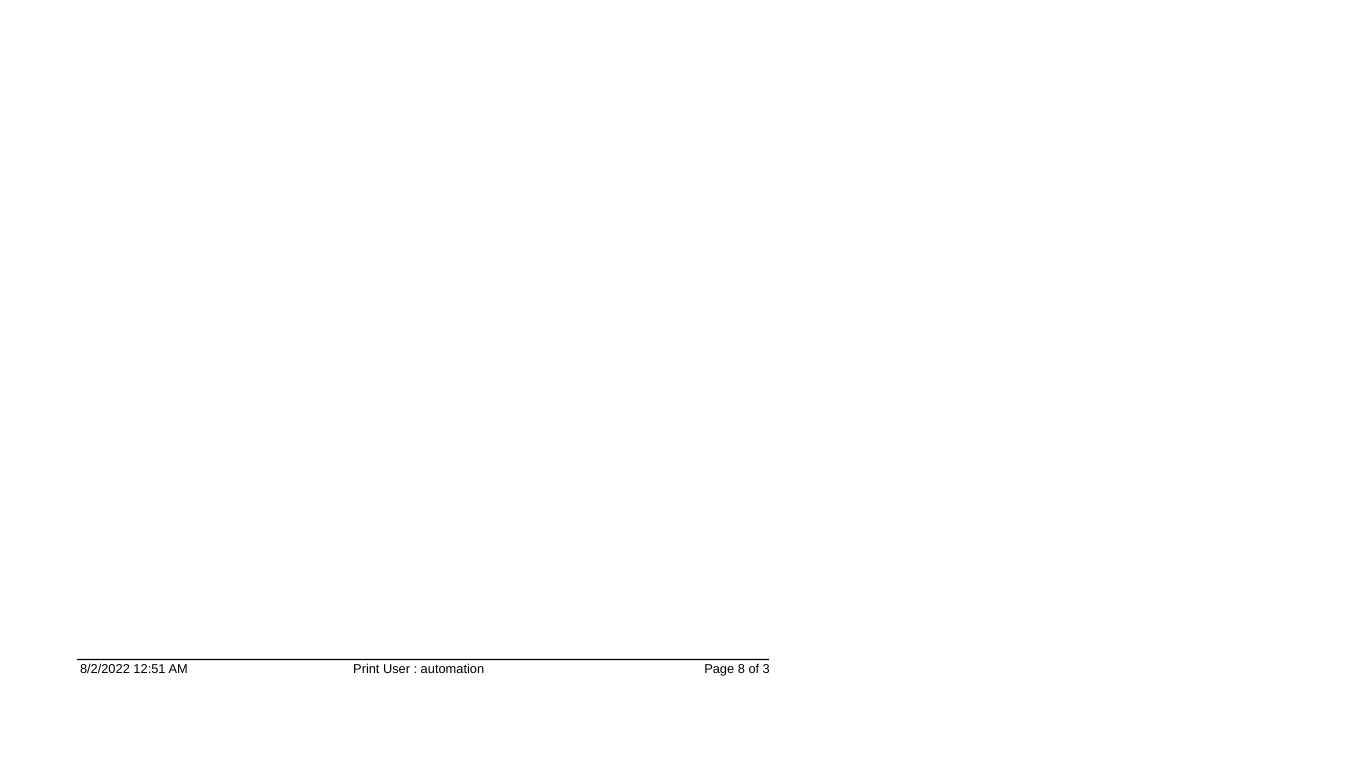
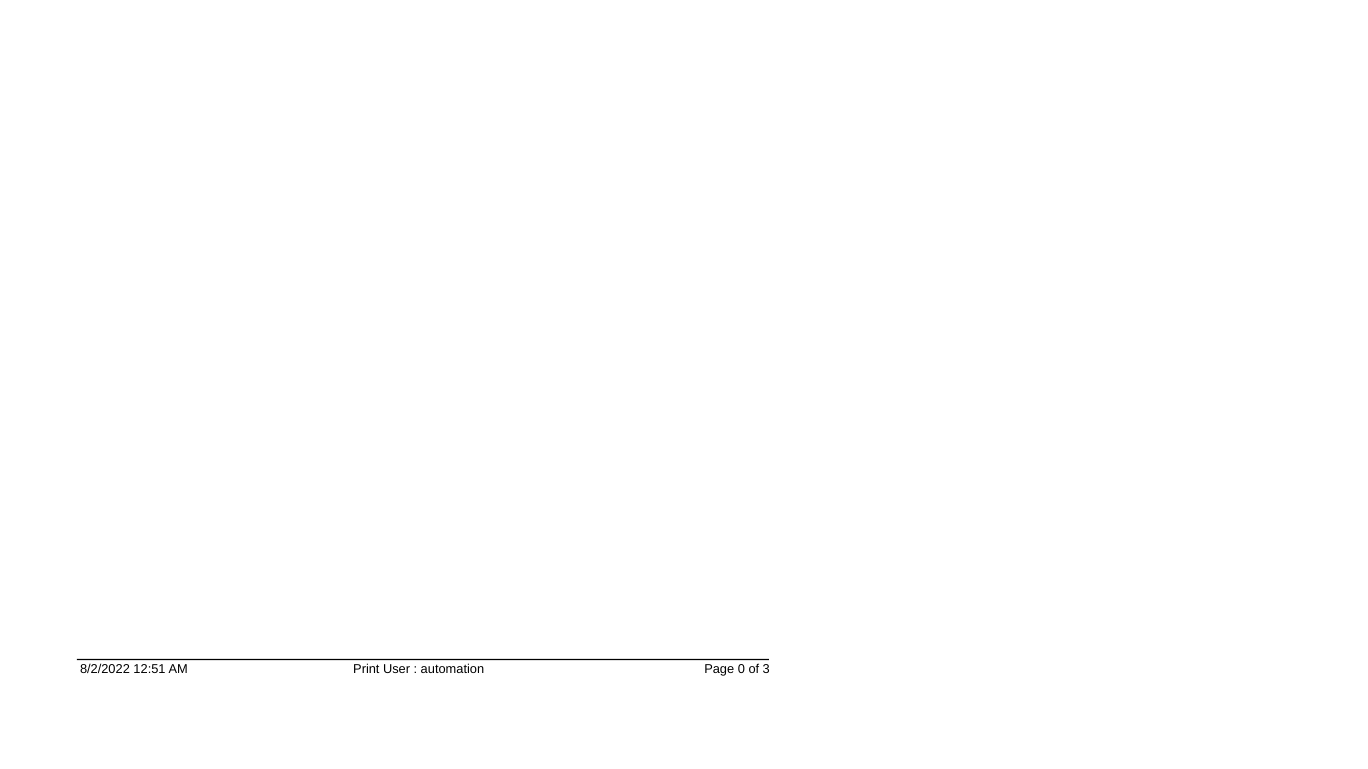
8: 8 -> 0 (741, 670)
